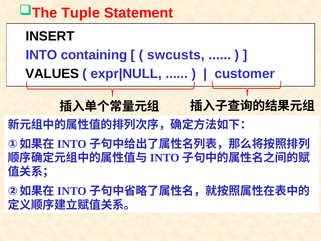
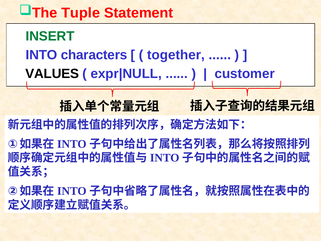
INSERT colour: black -> green (50, 36)
containing: containing -> characters (94, 55)
swcusts: swcusts -> together (176, 55)
